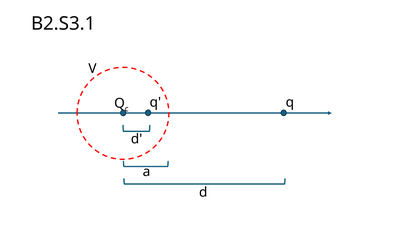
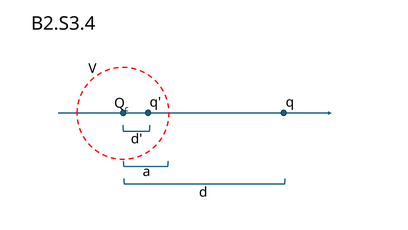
B2.S3.1: B2.S3.1 -> B2.S3.4 (63, 24)
